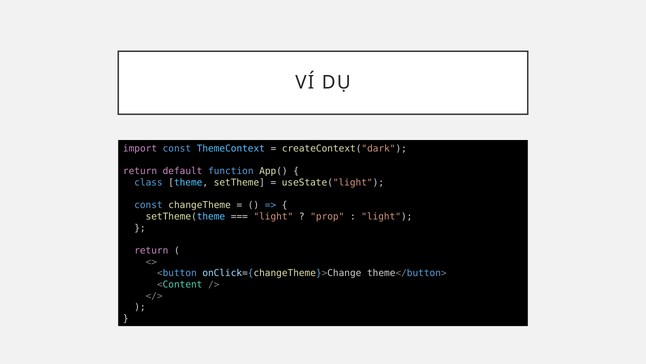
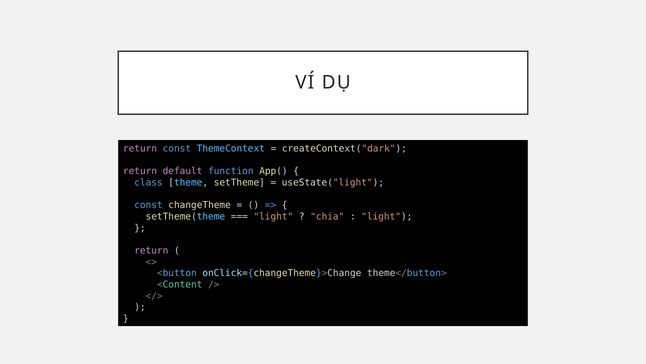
import: import -> return (140, 148)
prop: prop -> chia (327, 216)
